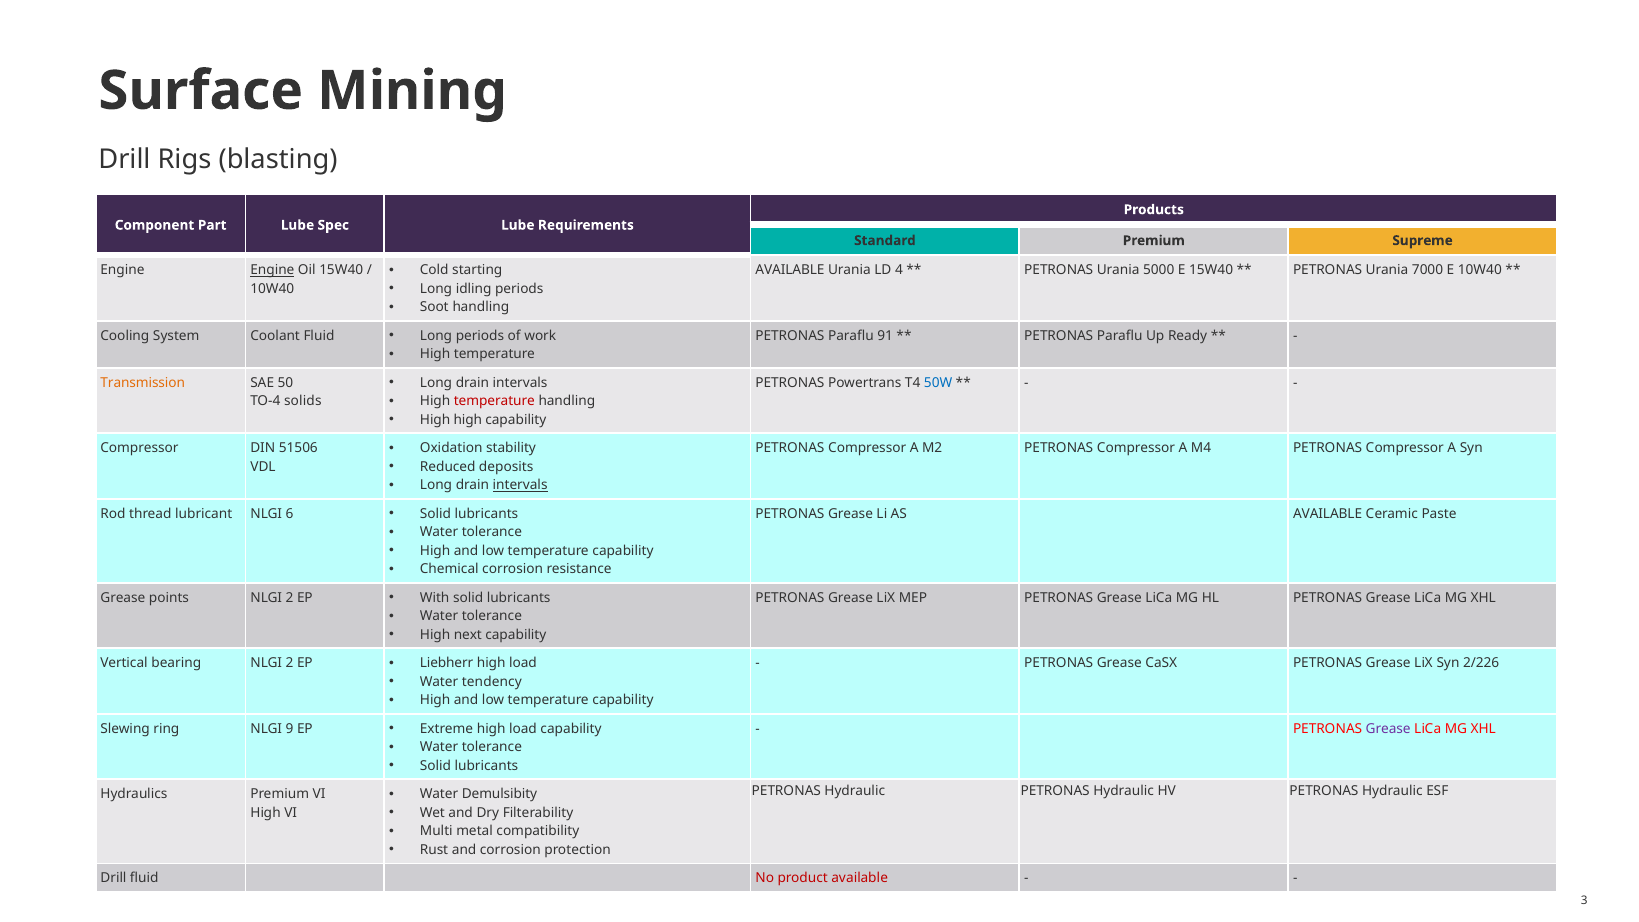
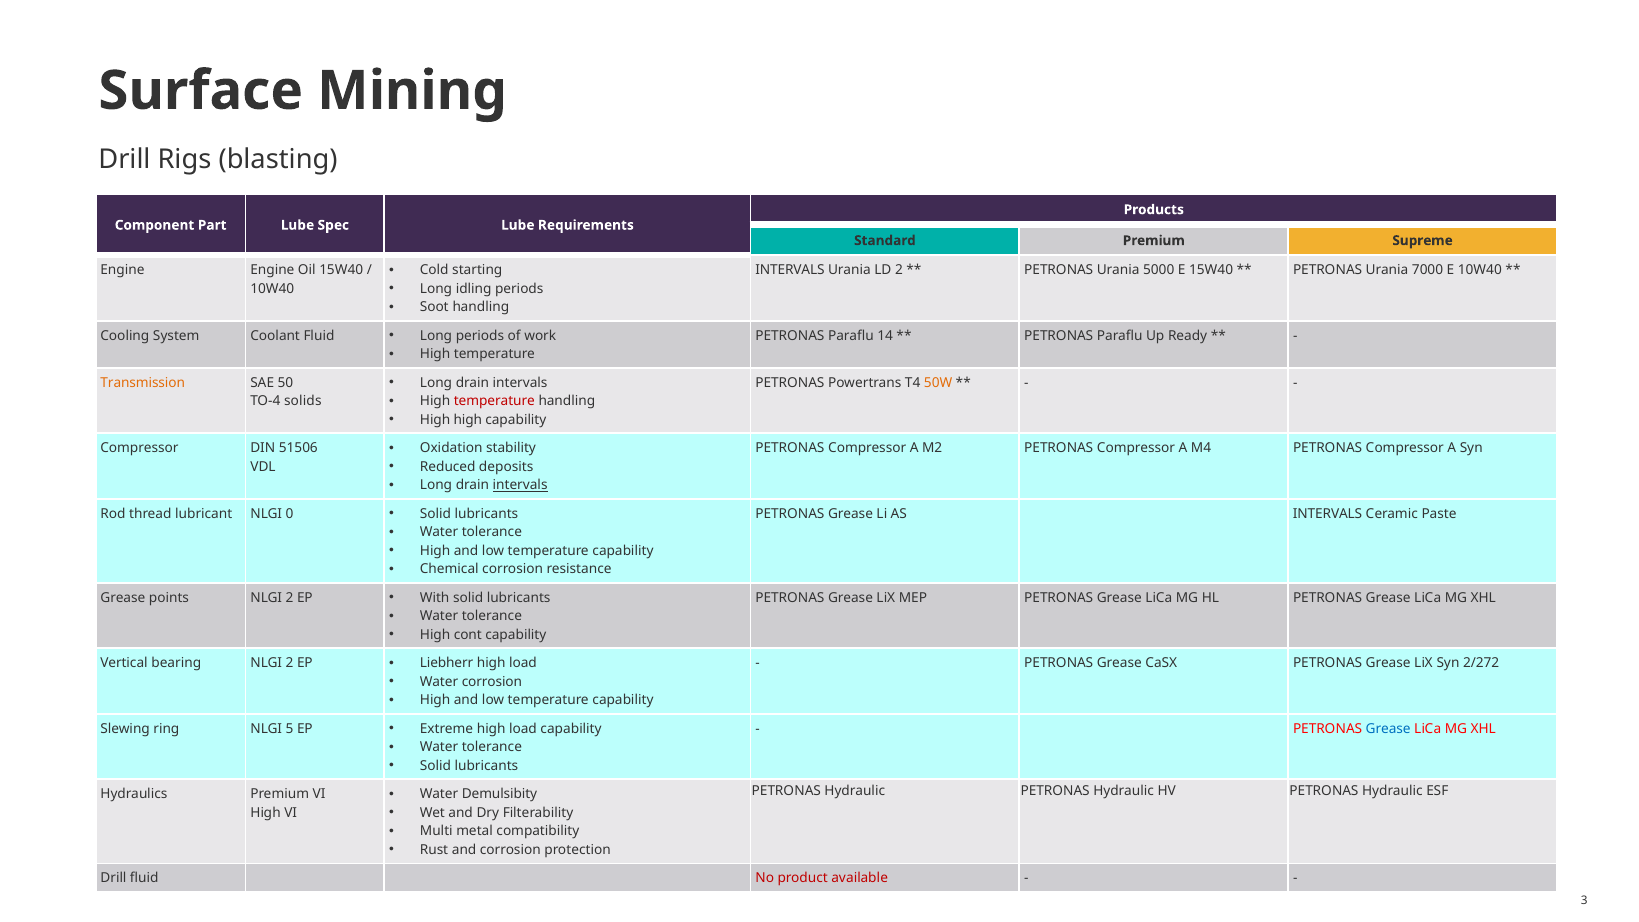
Engine underline: present -> none (272, 270)
AVAILABLE: AVAILABLE -> INTERVALS (790, 270)
LD 4: 4 -> 2 (899, 270)
91: 91 -> 14 (885, 336)
50W colour: blue -> orange (938, 383)
6: 6 -> 0 (290, 514)
AS AVAILABLE: AVAILABLE -> INTERVALS (1328, 514)
next: next -> cont (468, 635)
2/226: 2/226 -> 2/272 (1481, 663)
Water tendency: tendency -> corrosion (492, 682)
9: 9 -> 5 (290, 729)
Grease colour: purple -> blue (1388, 729)
